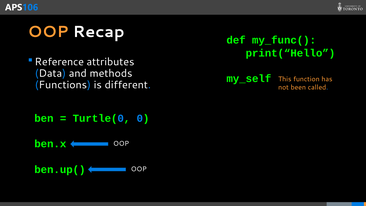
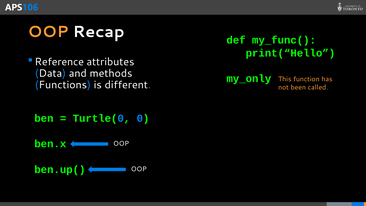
my_self: my_self -> my_only (249, 79)
